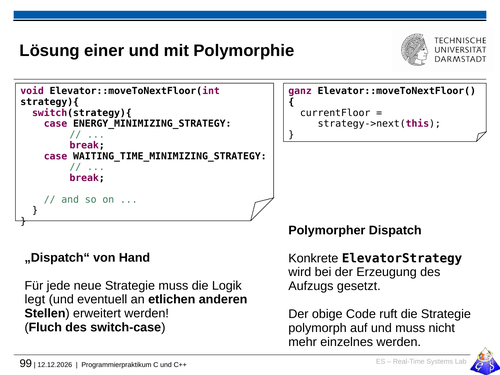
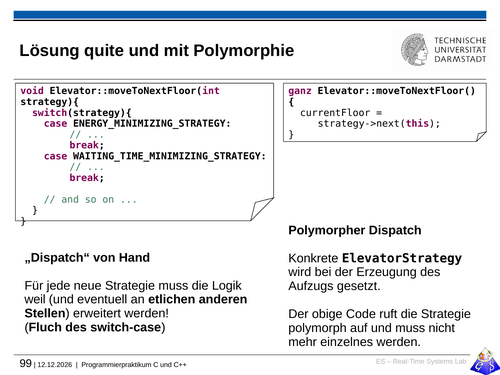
einer: einer -> quite (104, 51)
legt: legt -> weil (35, 300)
